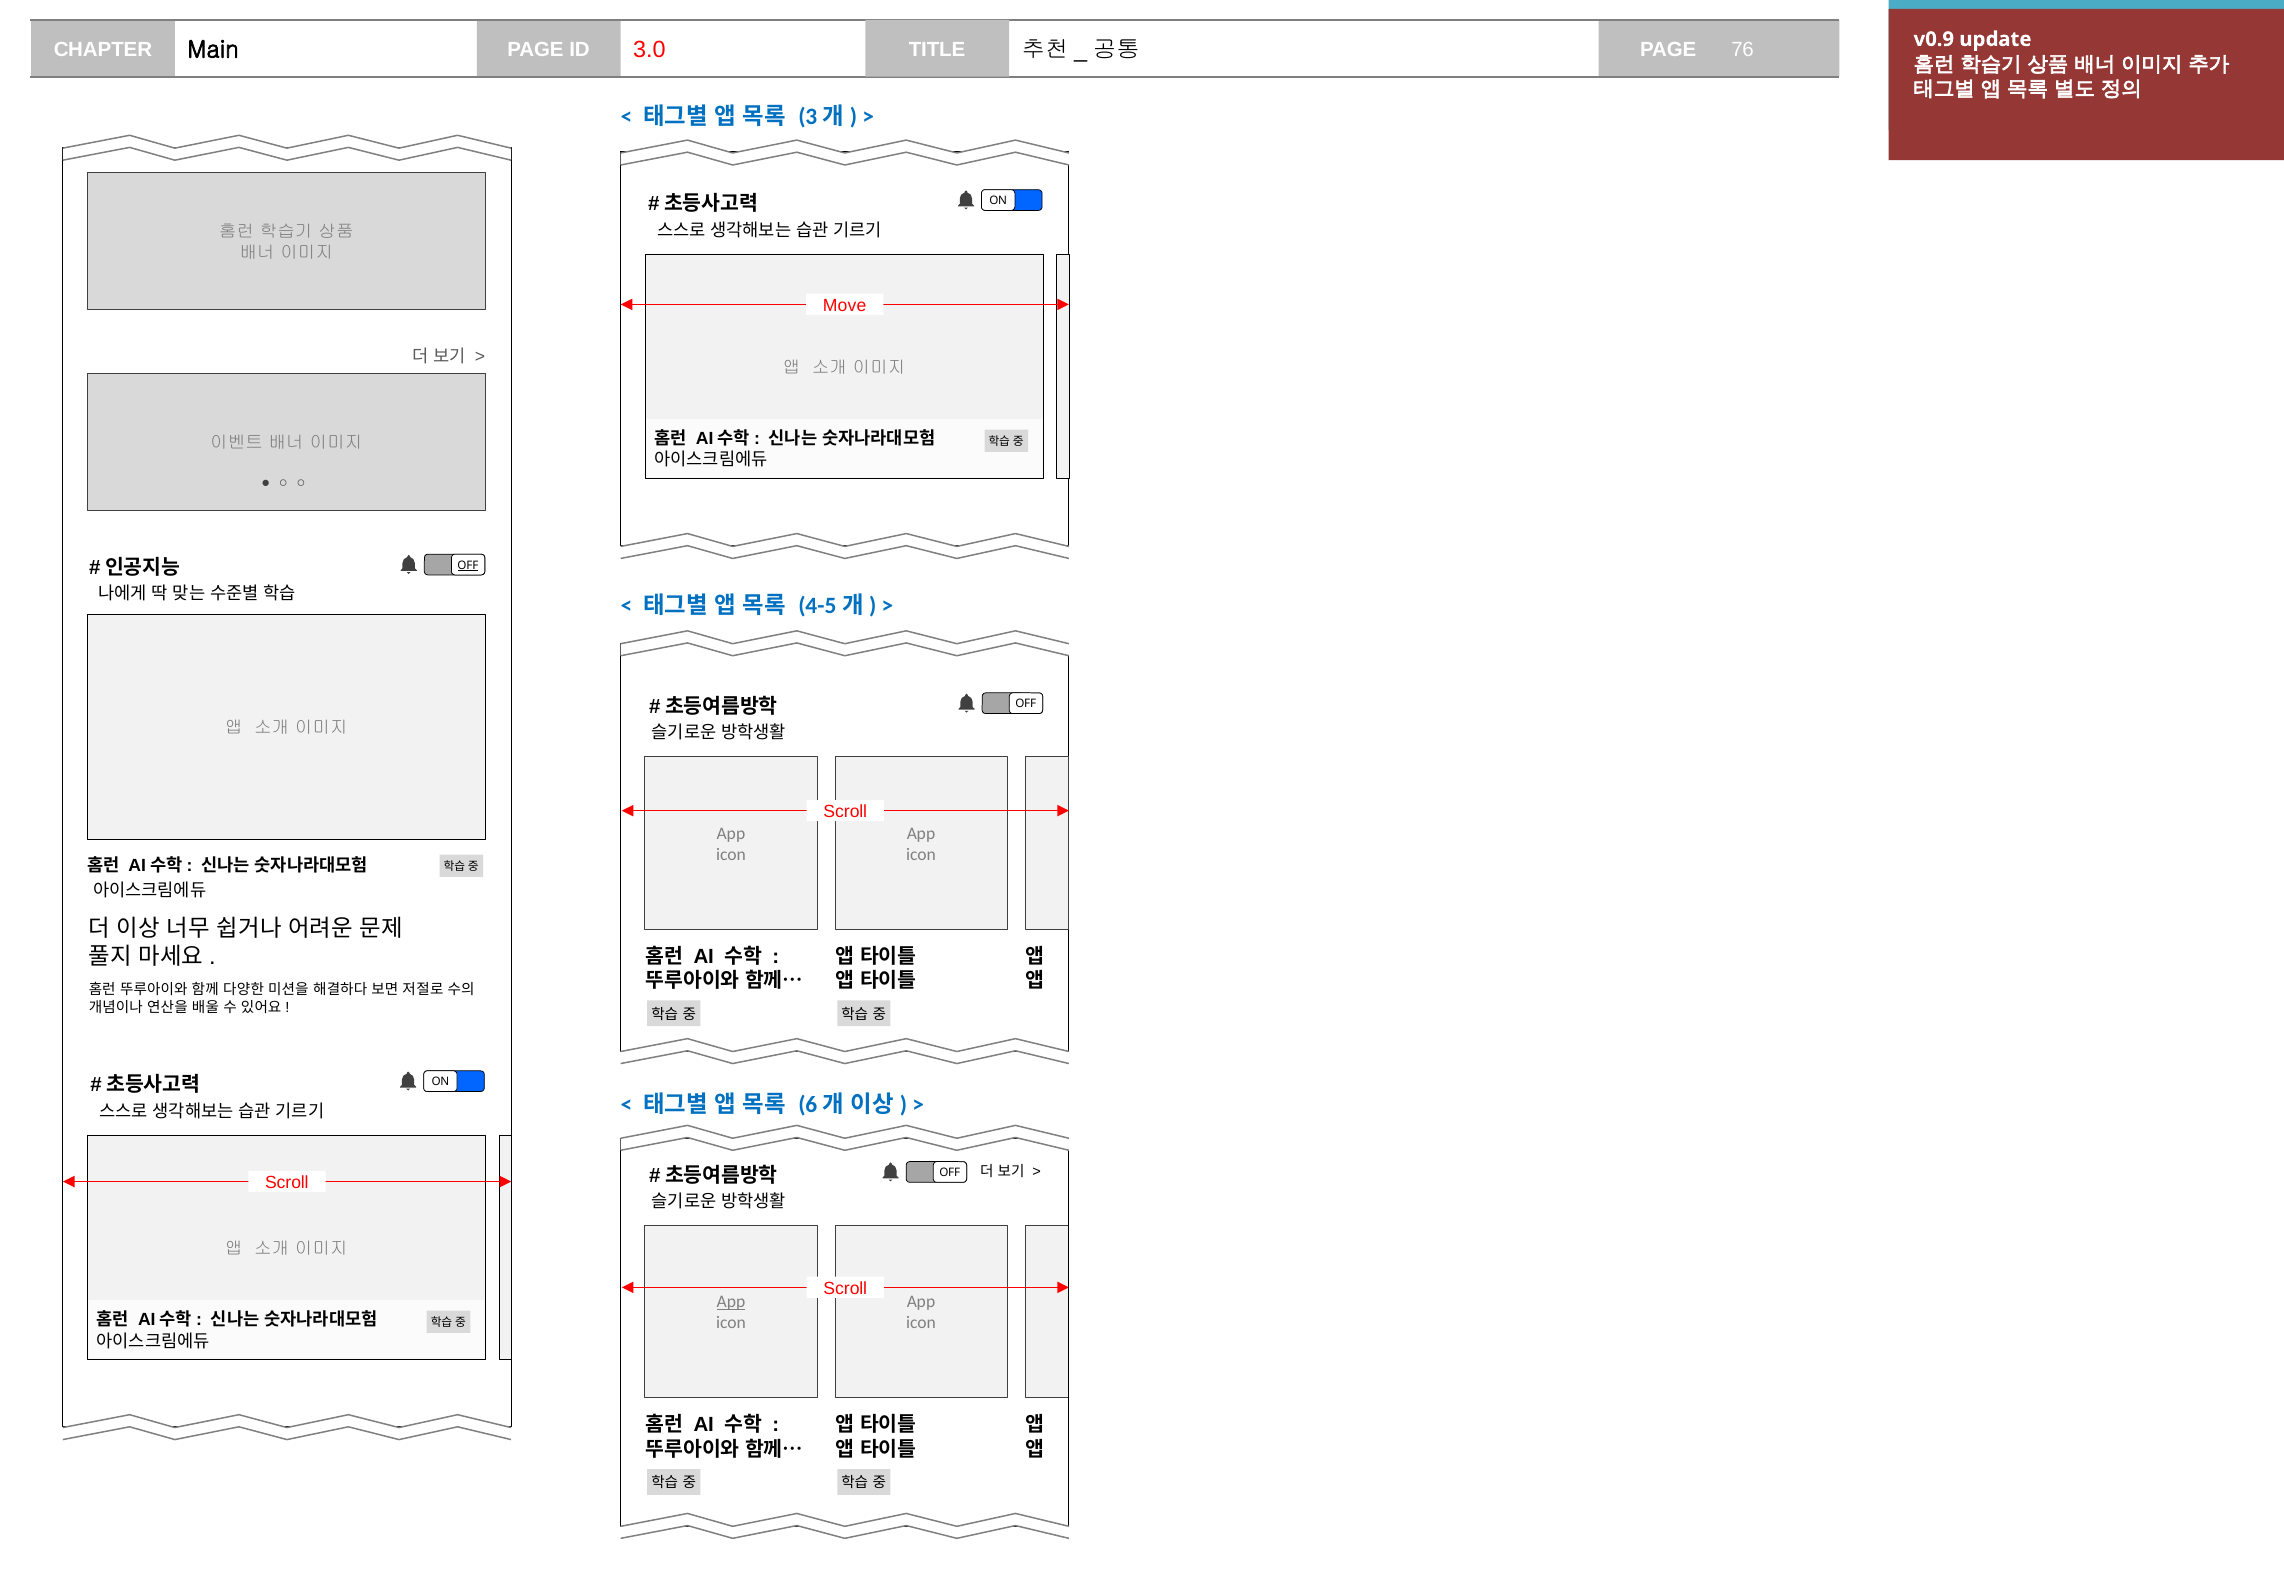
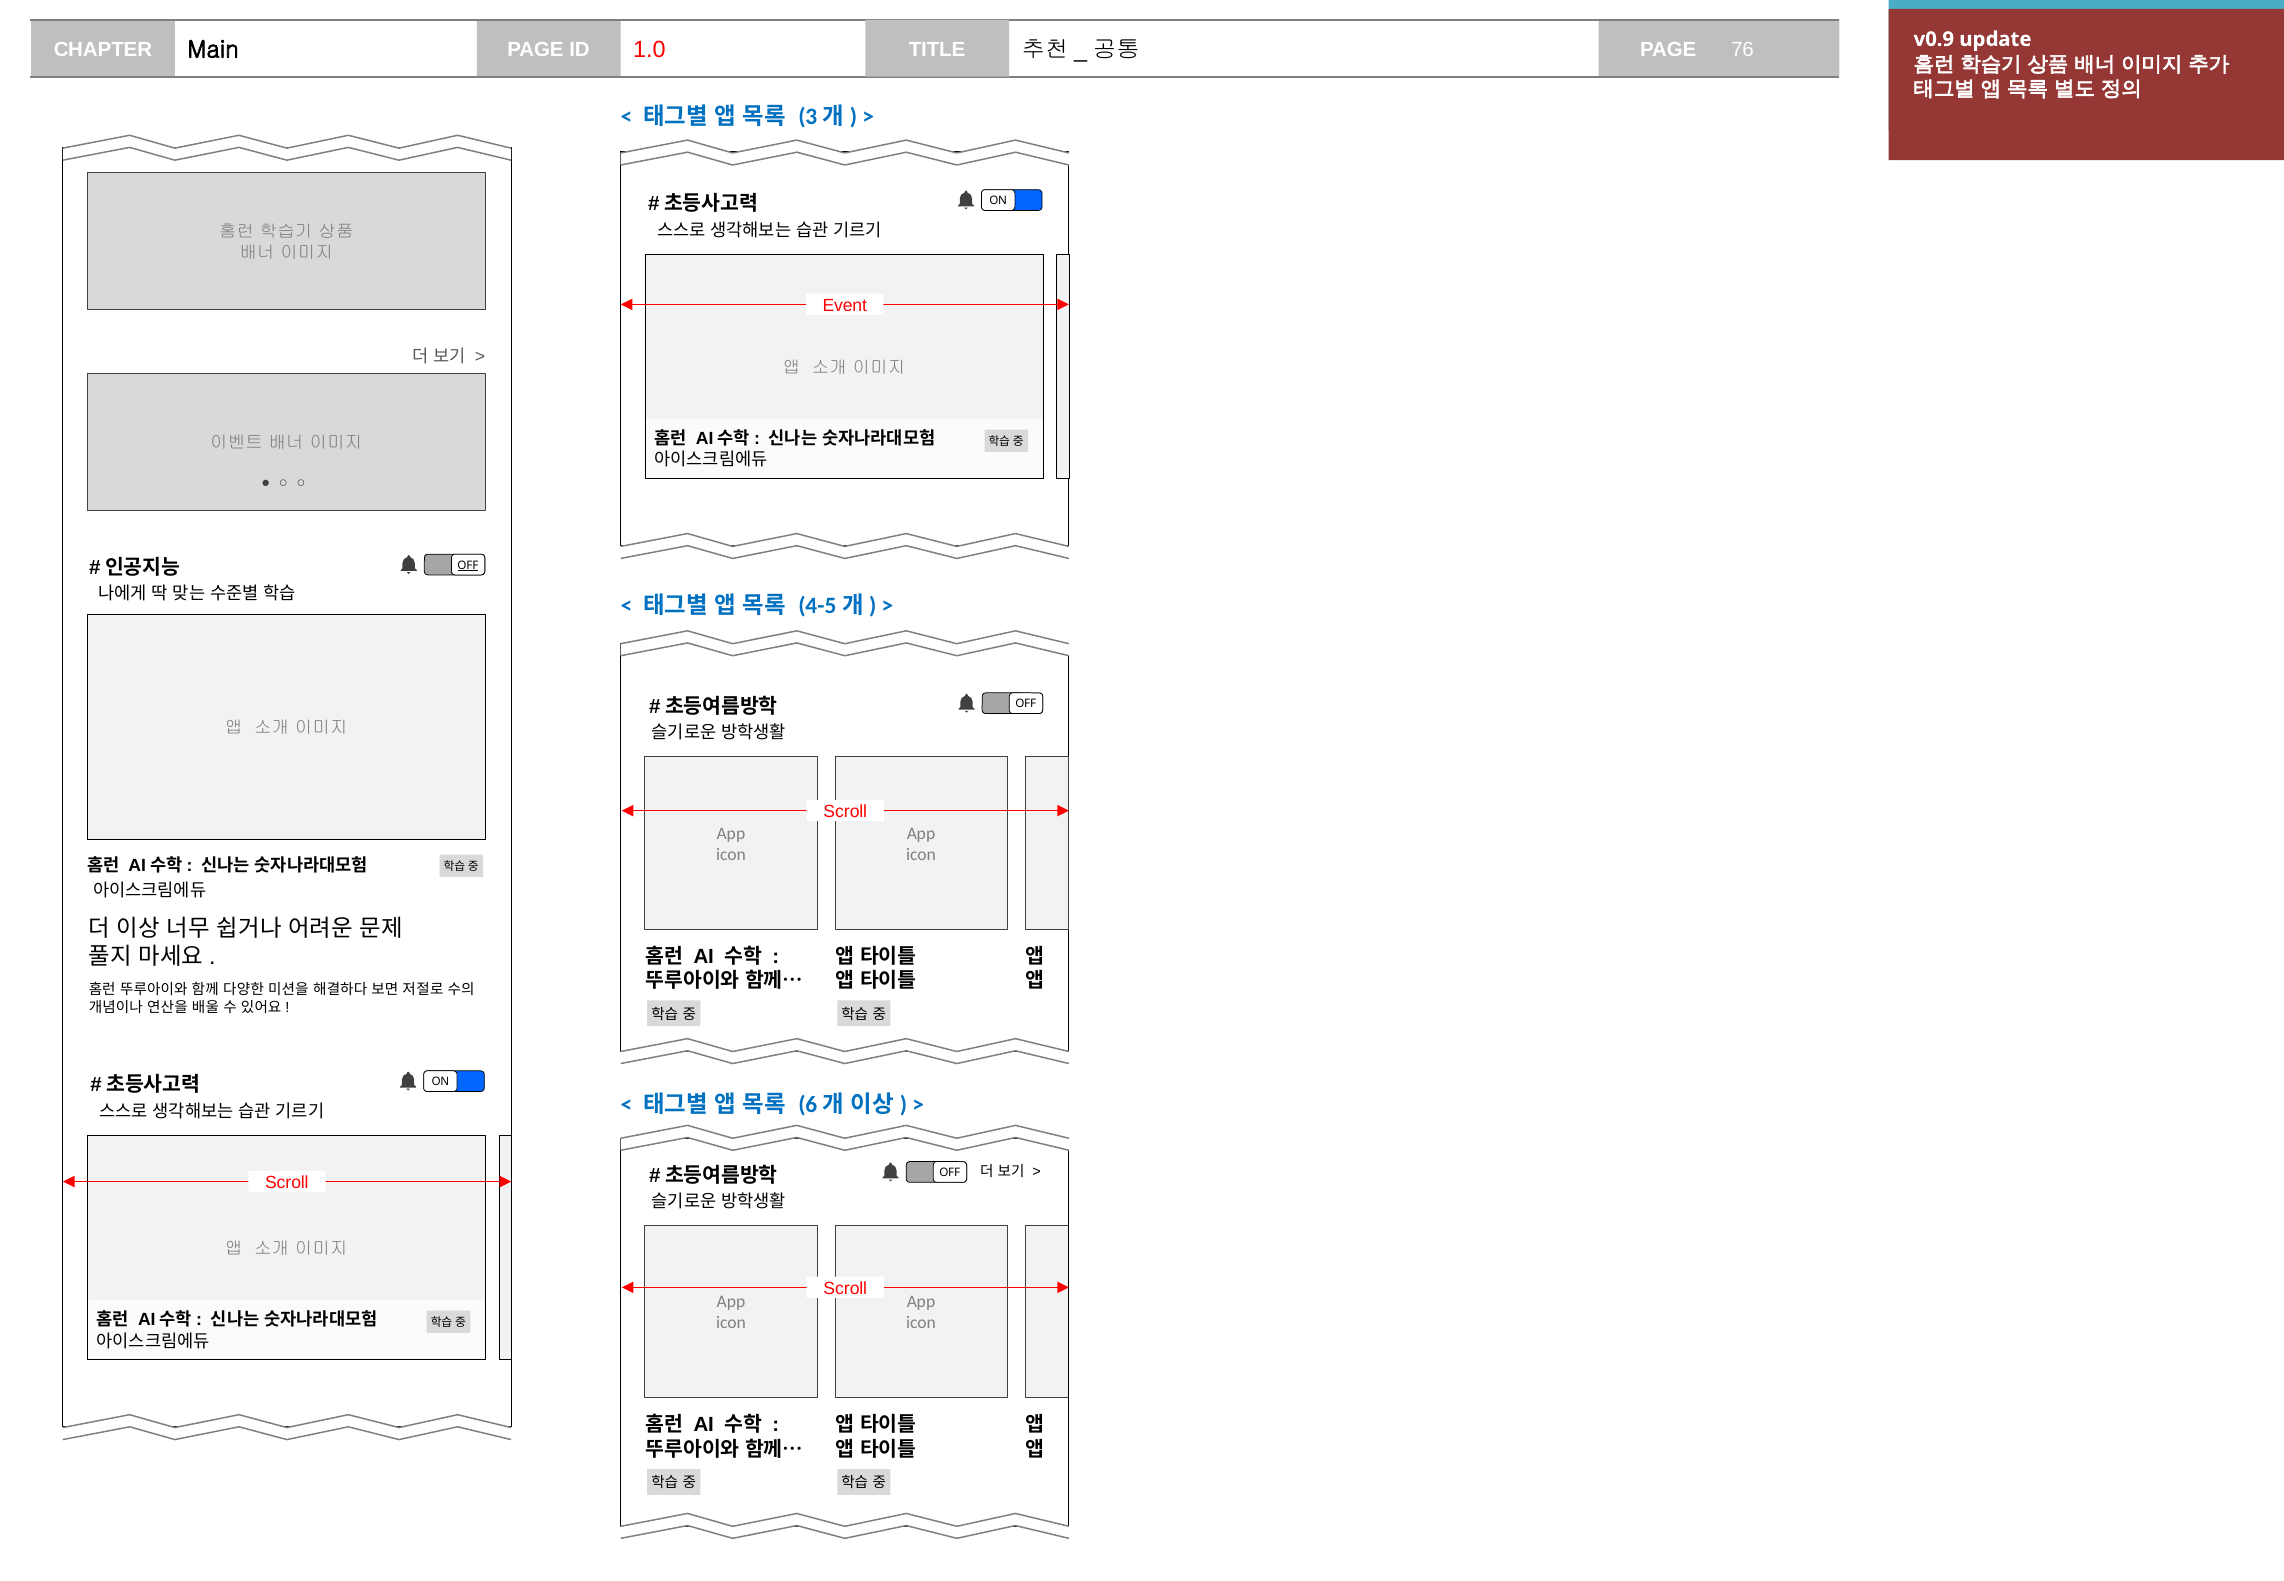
3.0: 3.0 -> 1.0 (649, 50)
Move: Move -> Event (845, 306)
App underline: present -> none (731, 1302)
